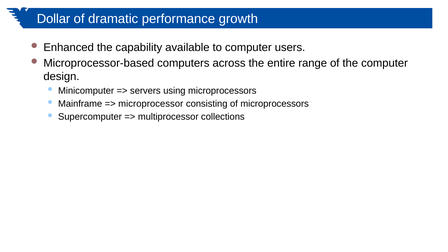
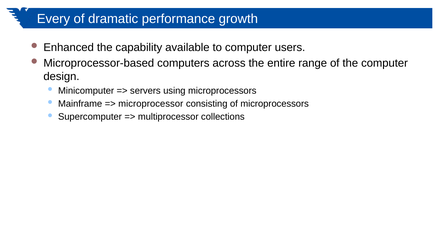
Dollar: Dollar -> Every (53, 19)
